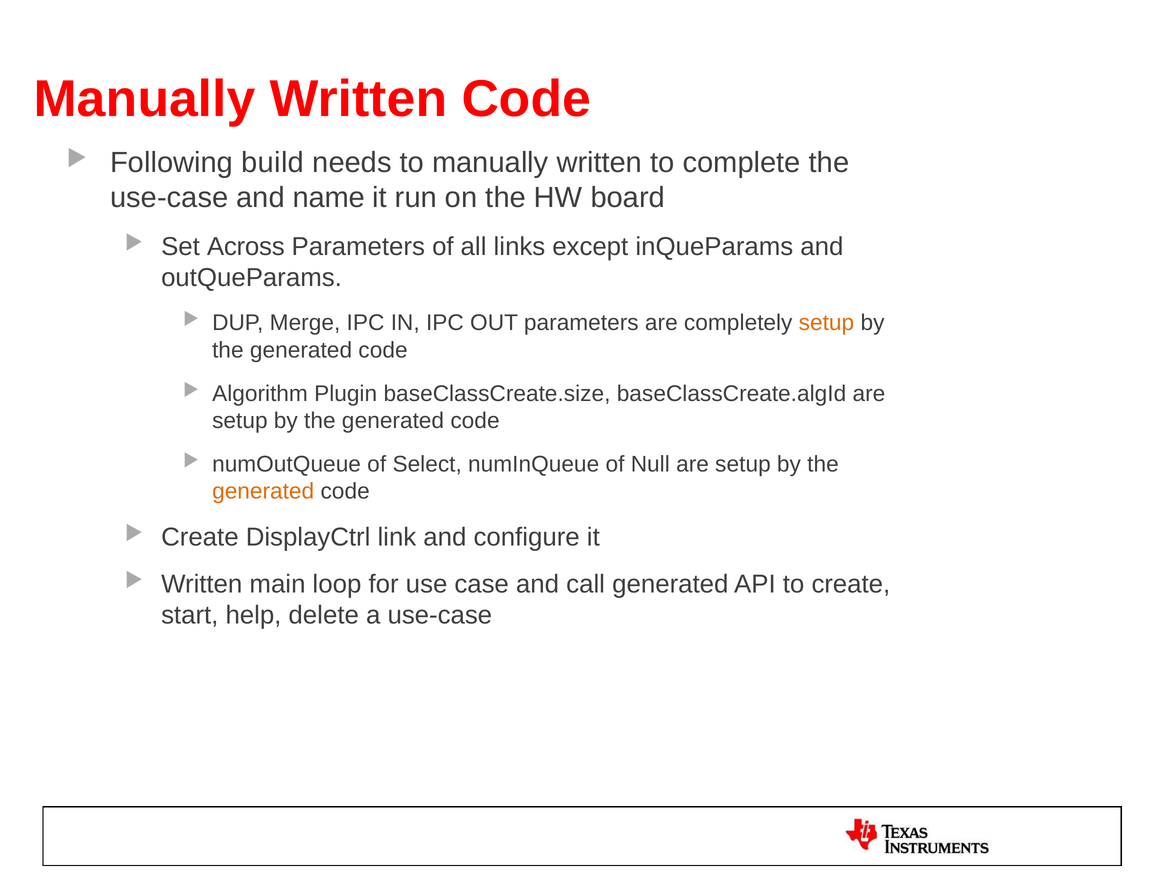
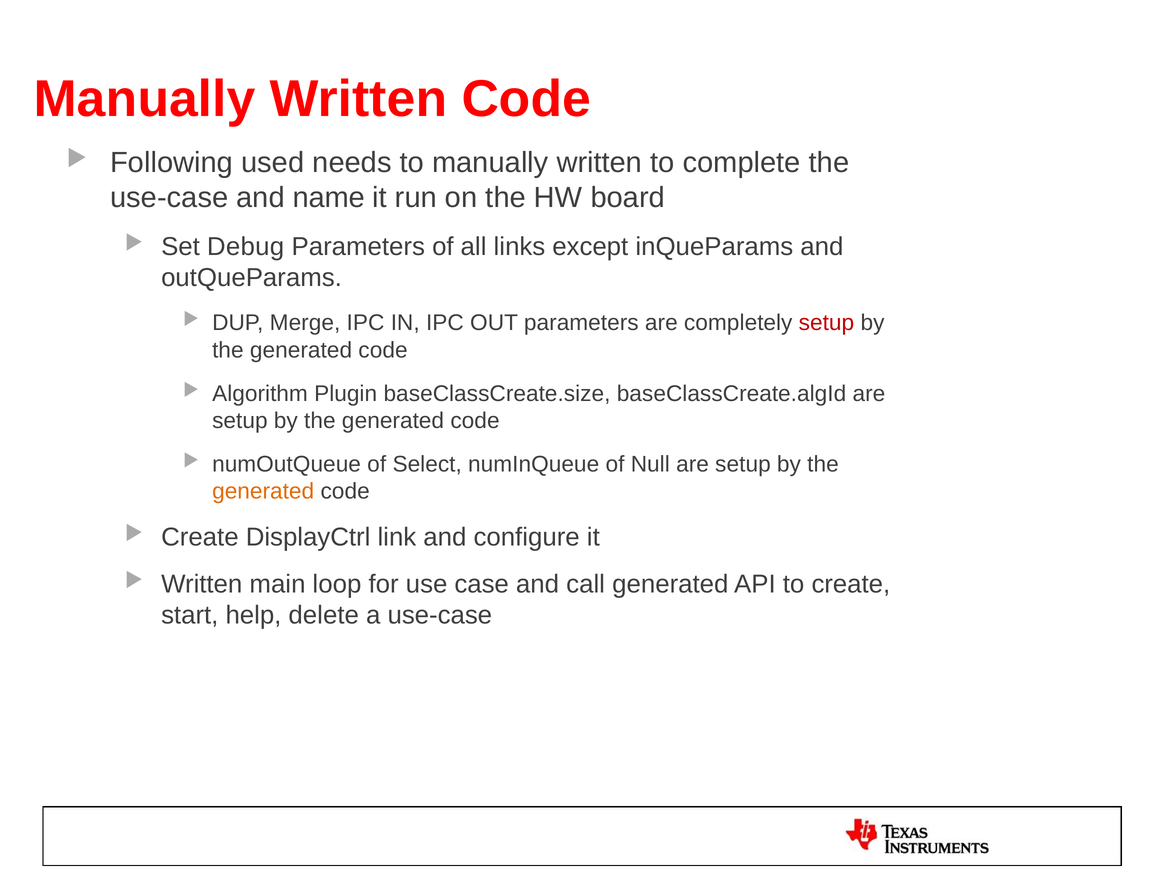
build: build -> used (273, 163)
Across: Across -> Debug (246, 247)
setup colour: orange -> red (826, 323)
